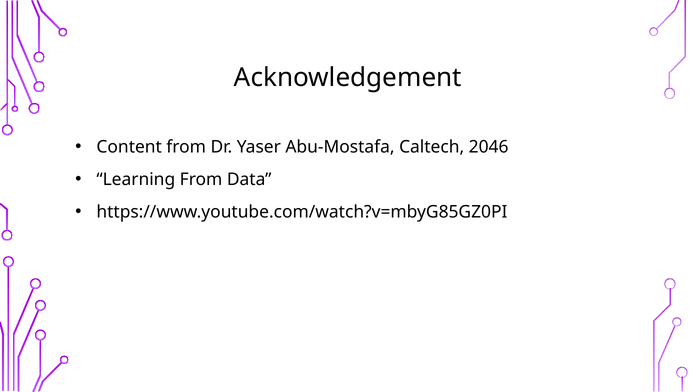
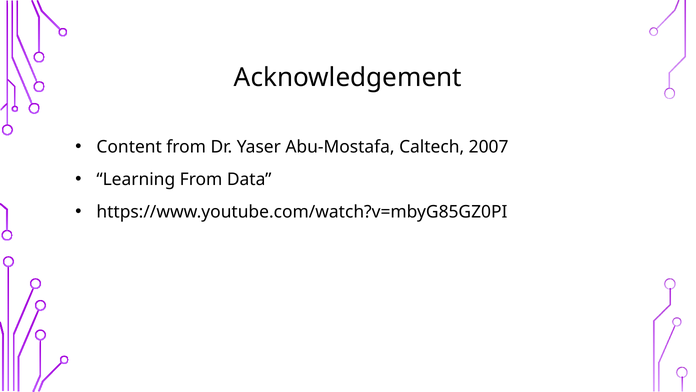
2046: 2046 -> 2007 (489, 147)
